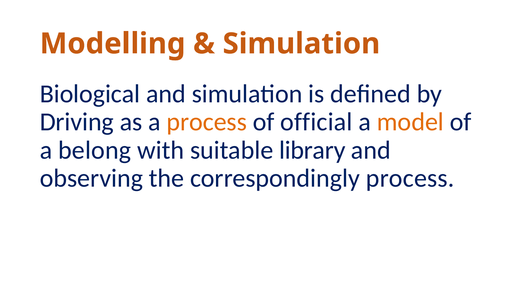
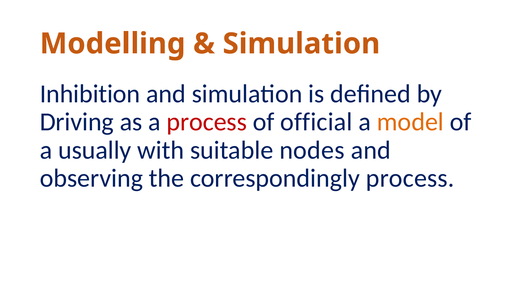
Biological: Biological -> Inhibition (90, 94)
process colour: orange -> red (207, 122)
belong: belong -> usually (95, 150)
library: library -> nodes (312, 150)
